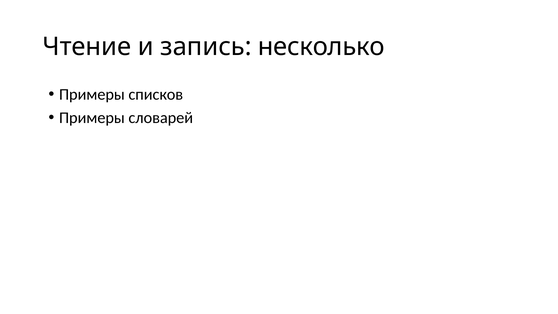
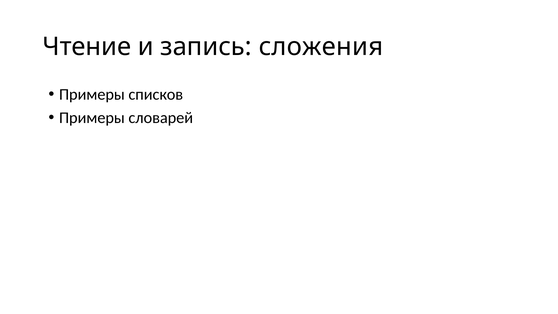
несколько: несколько -> сложения (321, 47)
